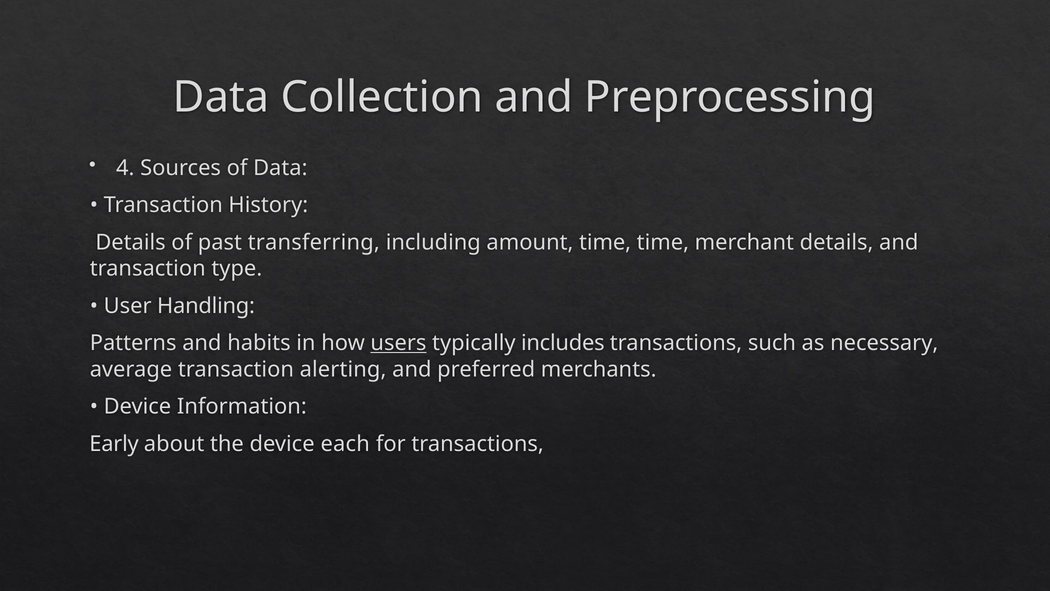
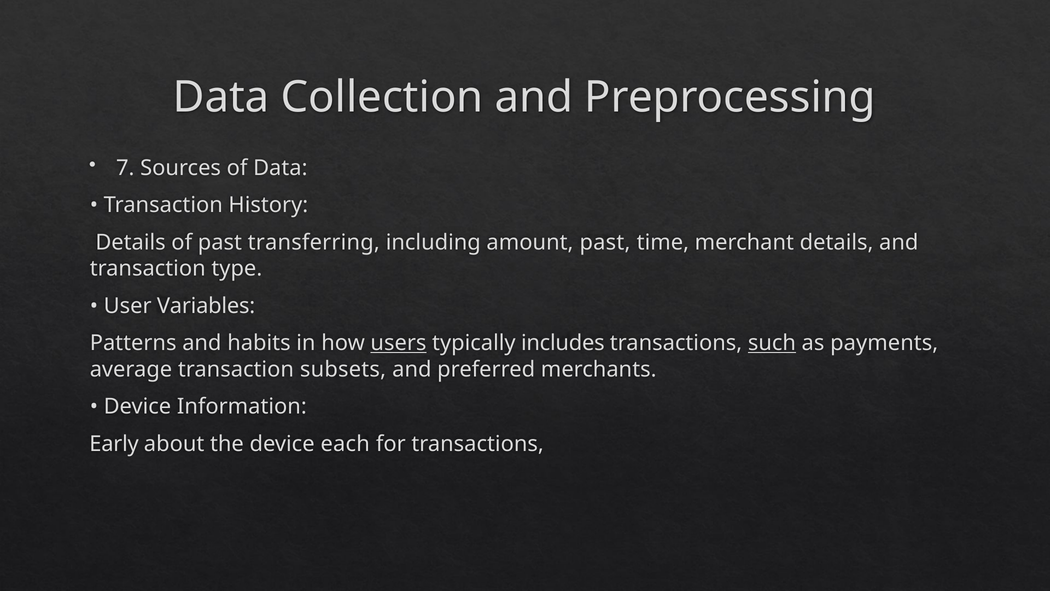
4: 4 -> 7 (125, 168)
amount time: time -> past (605, 242)
Handling: Handling -> Variables (206, 306)
such underline: none -> present (772, 343)
necessary: necessary -> payments (884, 343)
alerting: alerting -> subsets (343, 369)
